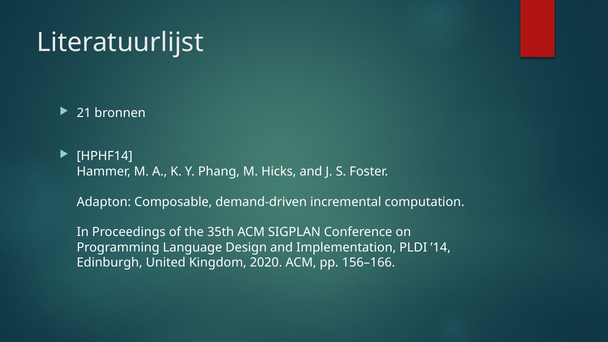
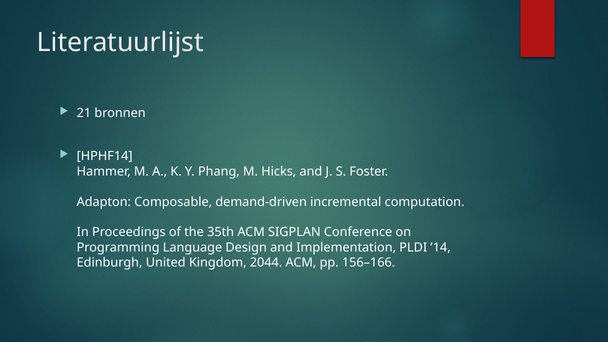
2020: 2020 -> 2044 (266, 263)
